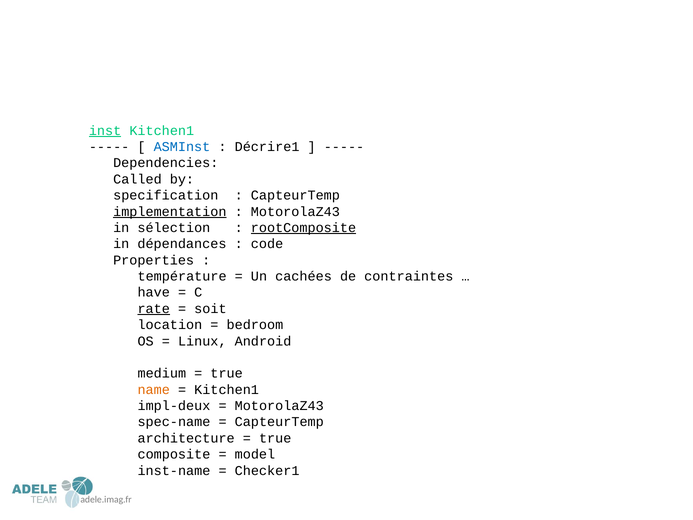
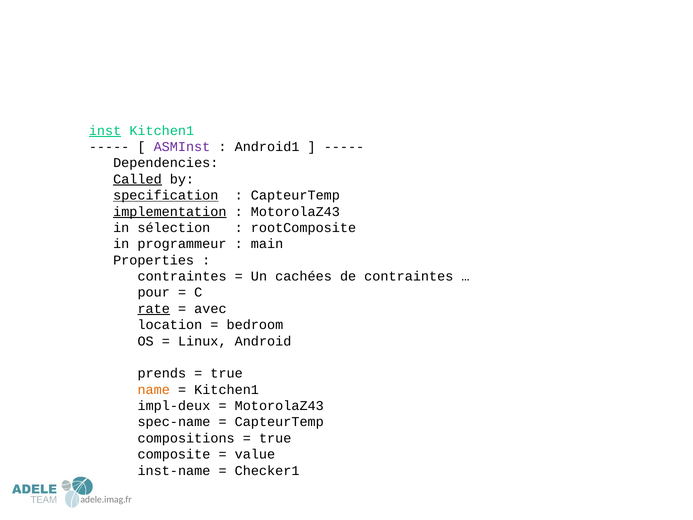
ASMInst colour: blue -> purple (182, 147)
Décrire1: Décrire1 -> Android1 (267, 147)
Called underline: none -> present (137, 179)
specification underline: none -> present (166, 195)
rootComposite underline: present -> none (303, 228)
dépendances: dépendances -> programmeur (182, 244)
code: code -> main (267, 244)
température: température -> contraintes (182, 276)
have: have -> pour (154, 292)
soit: soit -> avec (210, 309)
medium: medium -> prends (162, 373)
architecture: architecture -> compositions (186, 438)
model: model -> value (255, 454)
